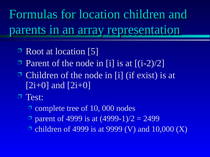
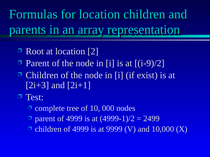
5: 5 -> 2 (93, 52)
i-2)/2: i-2)/2 -> i-9)/2 (150, 63)
2i+0: 2i+0 -> 2i+3 (37, 86)
and 2i+0: 2i+0 -> 2i+1 (79, 86)
